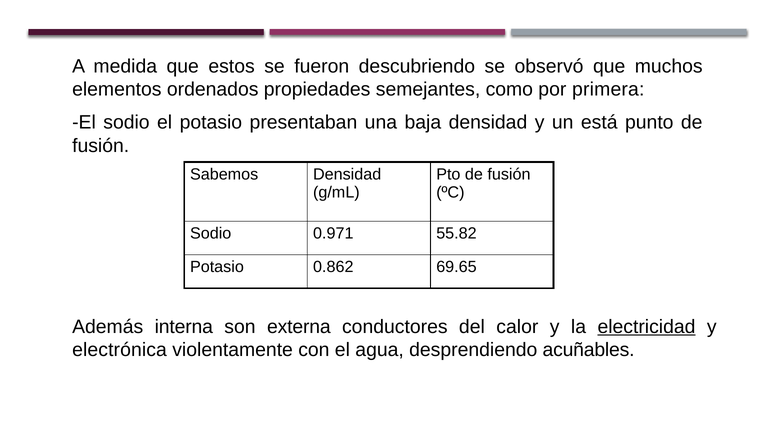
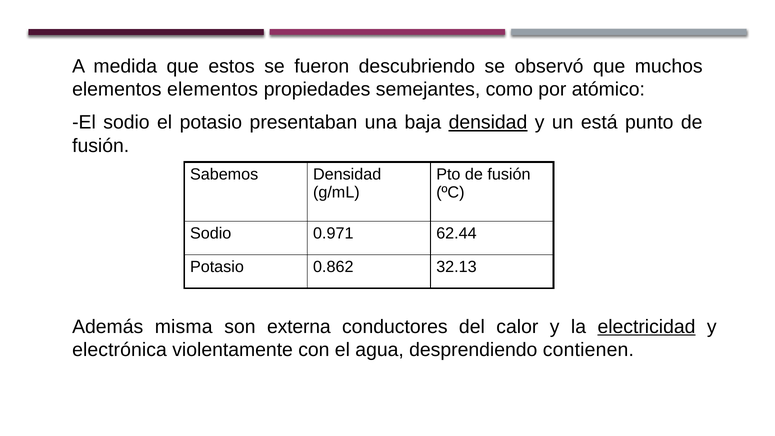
elementos ordenados: ordenados -> elementos (213, 90)
primera: primera -> atómico (608, 90)
densidad underline: none -> present (488, 122)
55.82: 55.82 -> 62.44 (456, 233)
69.65: 69.65 -> 32.13 (456, 267)
interna: interna -> misma (184, 327)
acuñables: acuñables -> contienen (588, 350)
